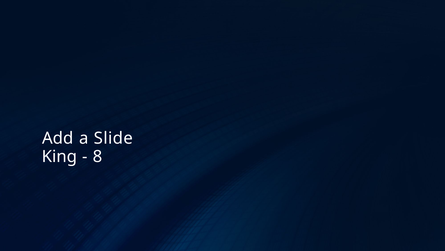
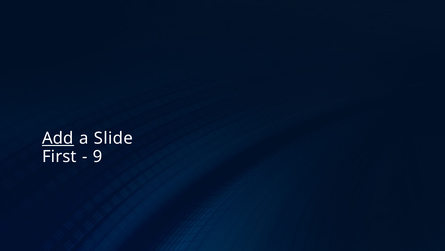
Add underline: none -> present (58, 138)
King: King -> First (59, 156)
8: 8 -> 9 (98, 156)
